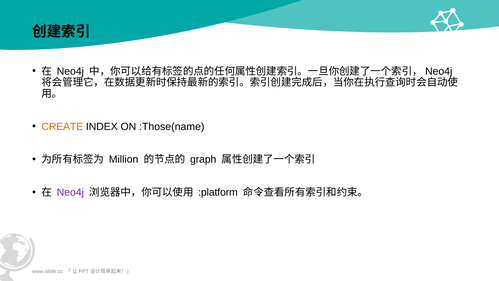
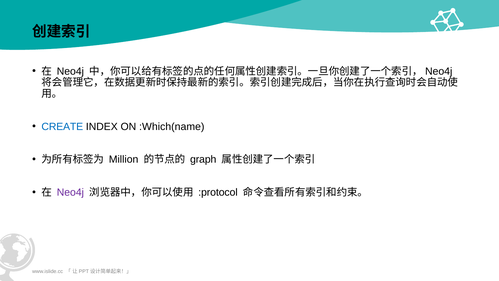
CREATE colour: orange -> blue (62, 126)
:Those(name: :Those(name -> :Which(name (172, 126)
:platform: :platform -> :protocol (218, 192)
